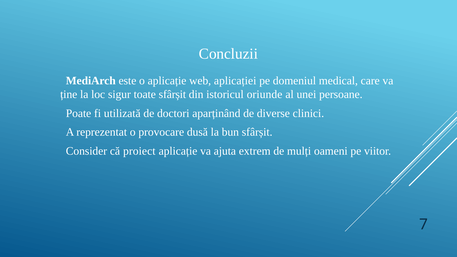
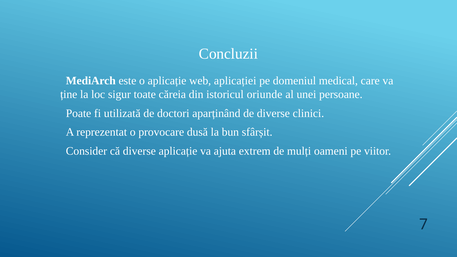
toate sfârșit: sfârșit -> căreia (172, 94)
că proiect: proiect -> diverse (139, 151)
